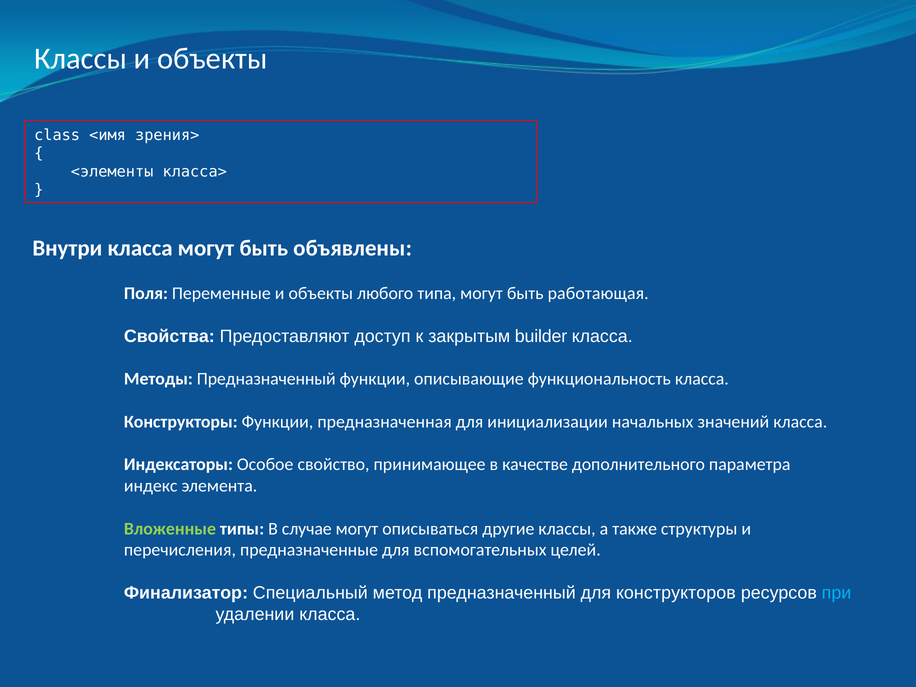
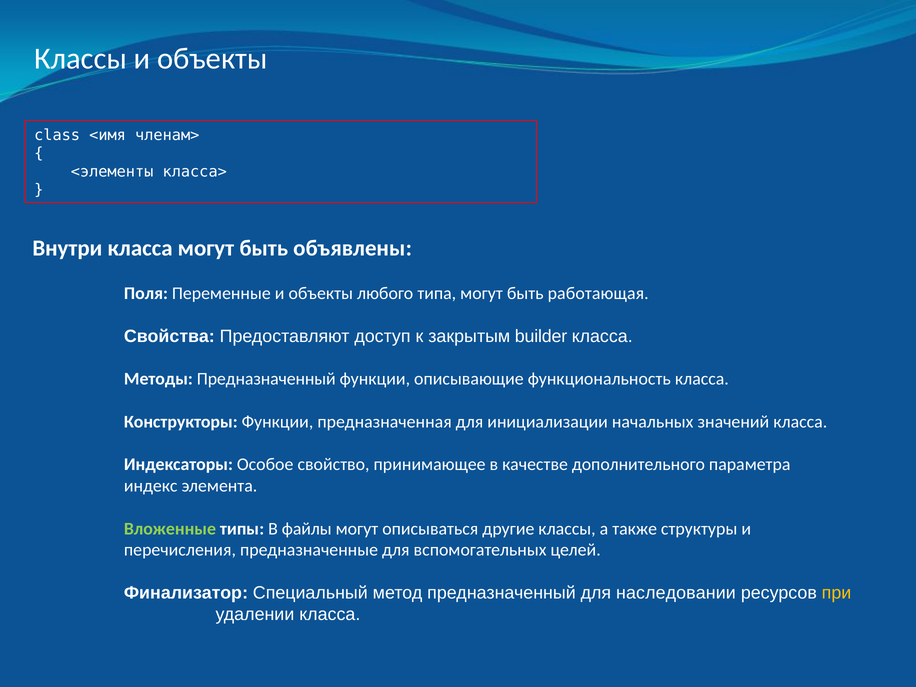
зрения>: зрения> -> членам> (167, 135)
случае: случае -> файлы (307, 529)
конструкторов: конструкторов -> наследовании (676, 593)
при colour: light blue -> yellow (836, 593)
